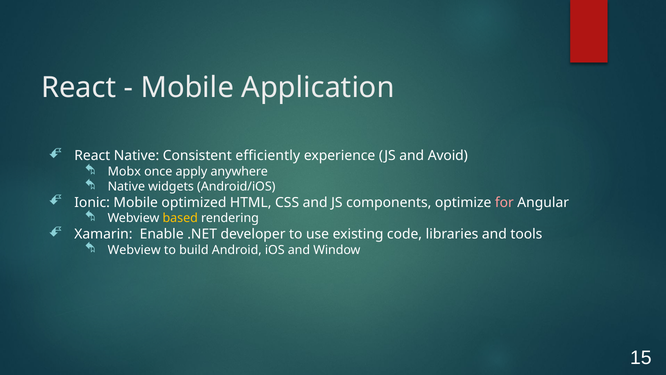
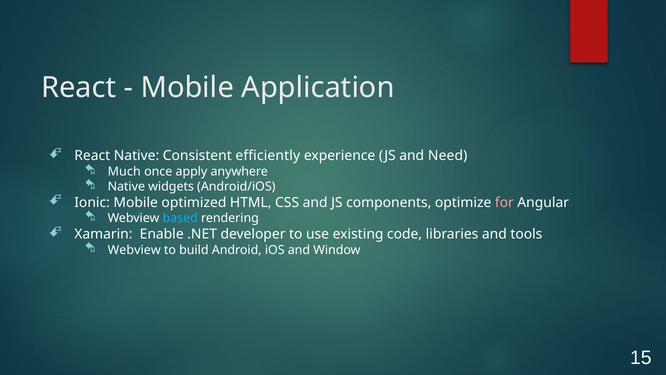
Avoid: Avoid -> Need (448, 156)
Mobx: Mobx -> Much (124, 171)
based colour: yellow -> light blue (180, 218)
